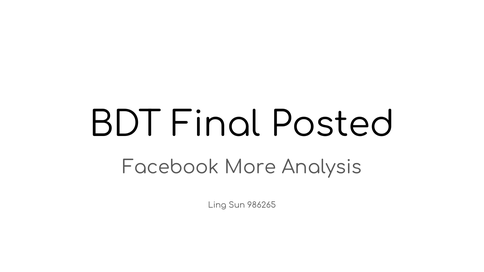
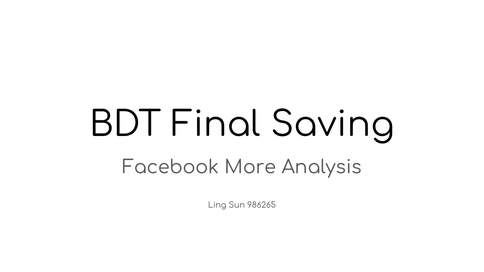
Posted: Posted -> Saving (333, 125)
